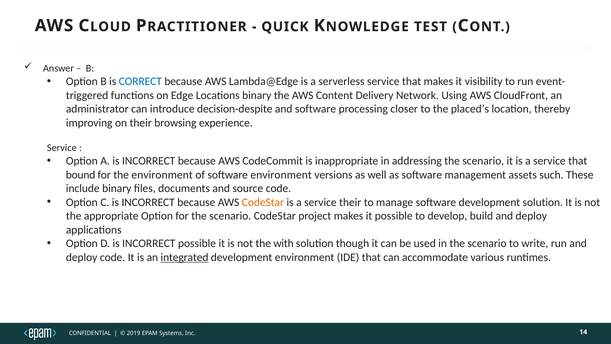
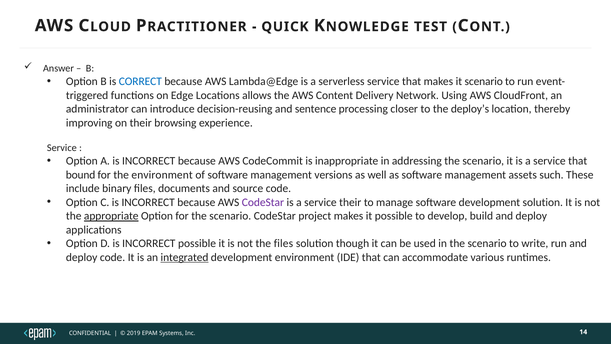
it visibility: visibility -> scenario (484, 81)
Locations binary: binary -> allows (257, 95)
decision-despite: decision-despite -> decision-reusing (235, 109)
and software: software -> sentence (316, 109)
placed’s: placed’s -> deploy’s (470, 109)
of software environment: environment -> management (281, 175)
CodeStar colour: orange -> purple (263, 202)
appropriate underline: none -> present (111, 216)
the with: with -> files (283, 243)
